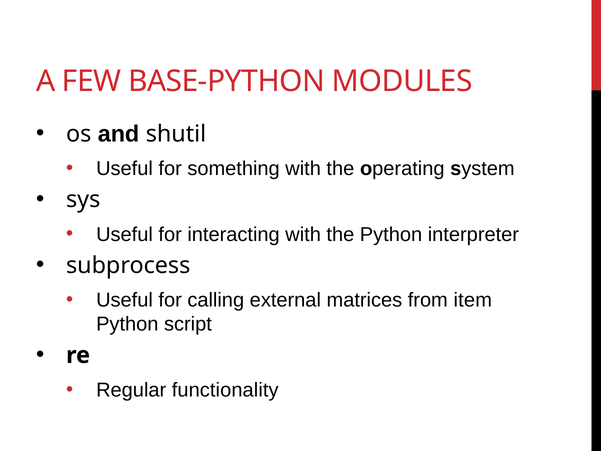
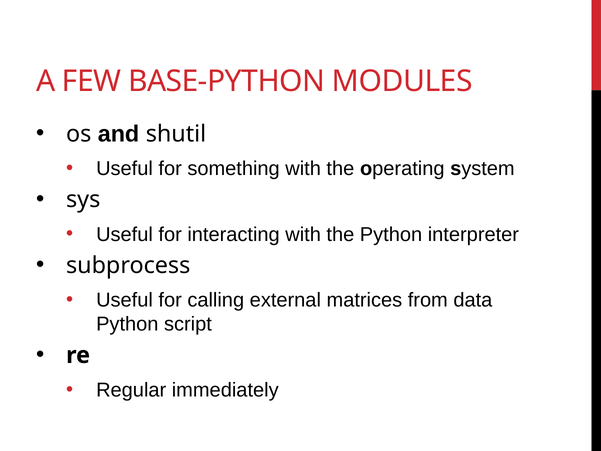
item: item -> data (473, 300)
functionality: functionality -> immediately (225, 390)
